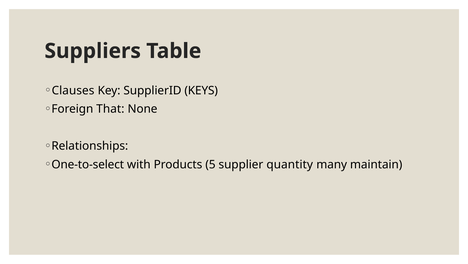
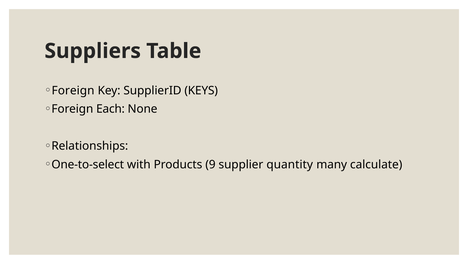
Clauses: Clauses -> Foreign (73, 90)
That: That -> Each (110, 109)
5: 5 -> 9 (210, 164)
maintain: maintain -> calculate (376, 164)
